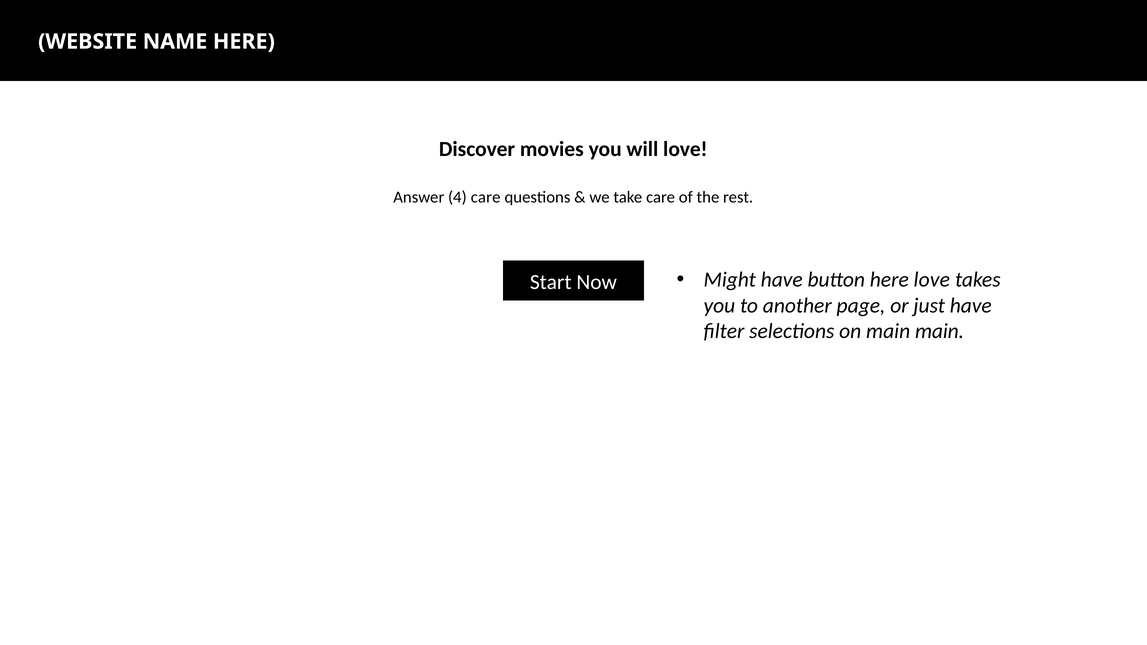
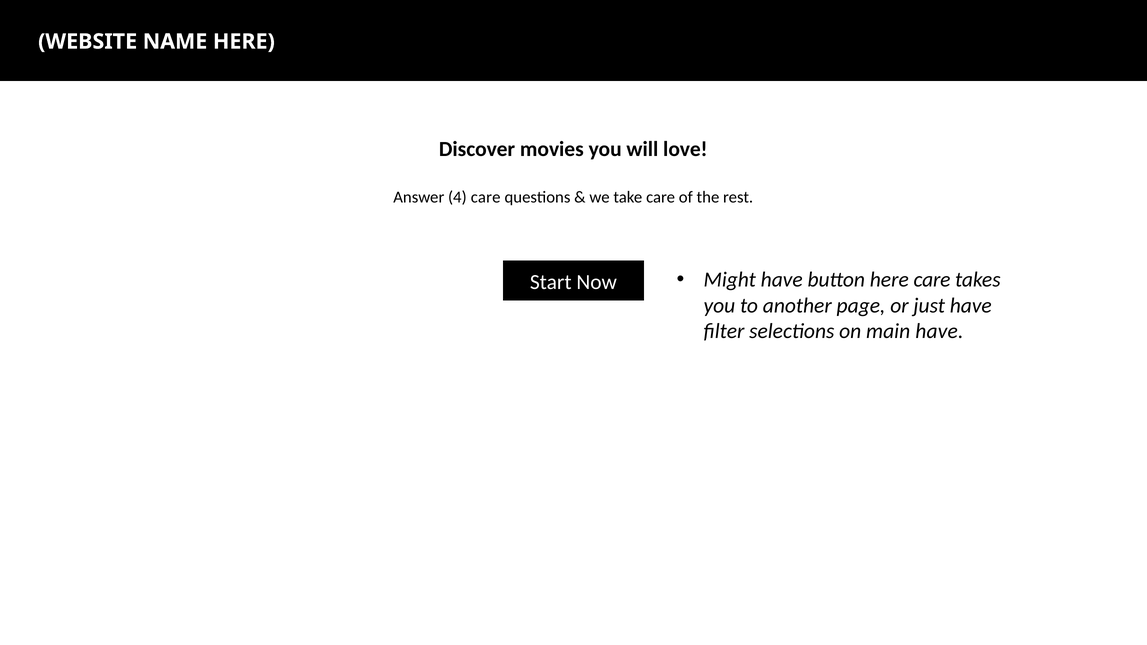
here love: love -> care (932, 280)
main main: main -> have (939, 331)
